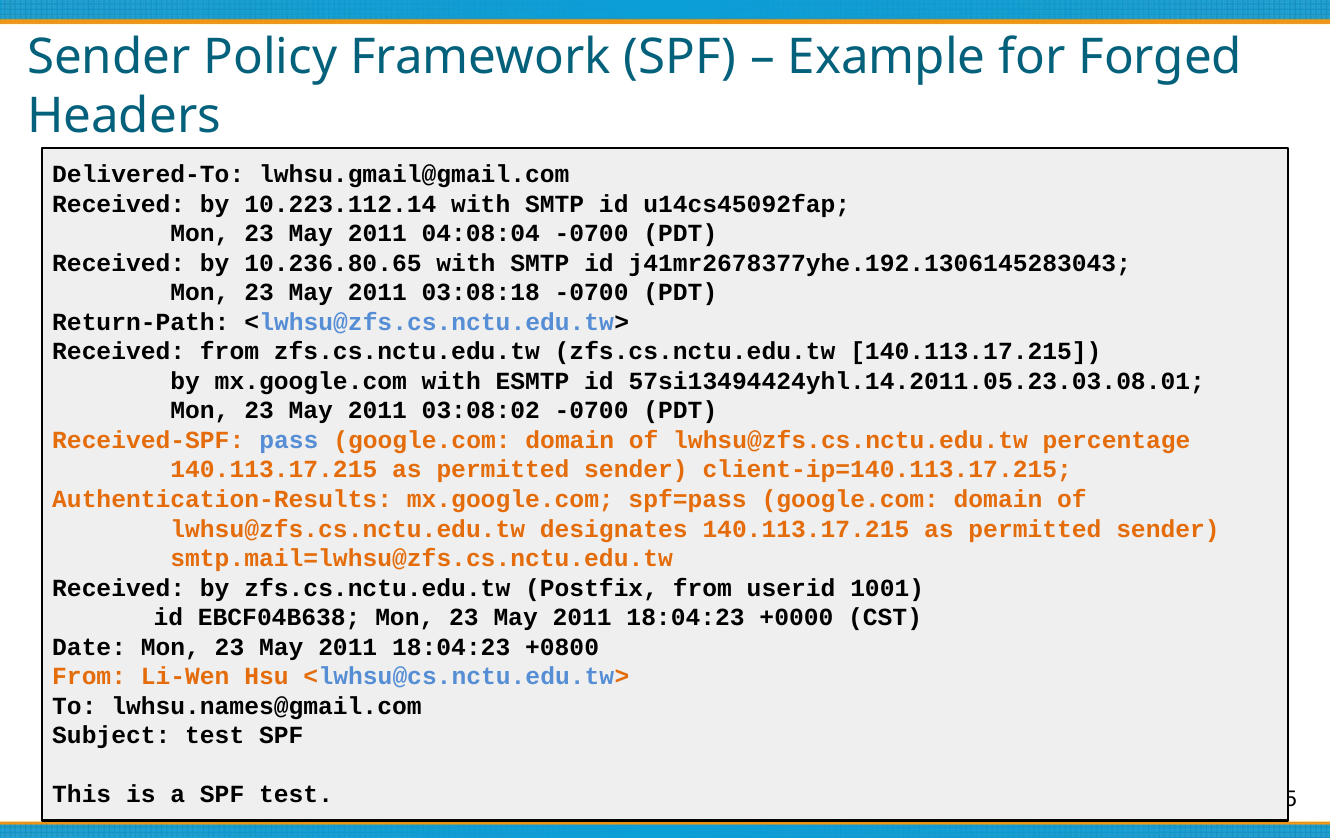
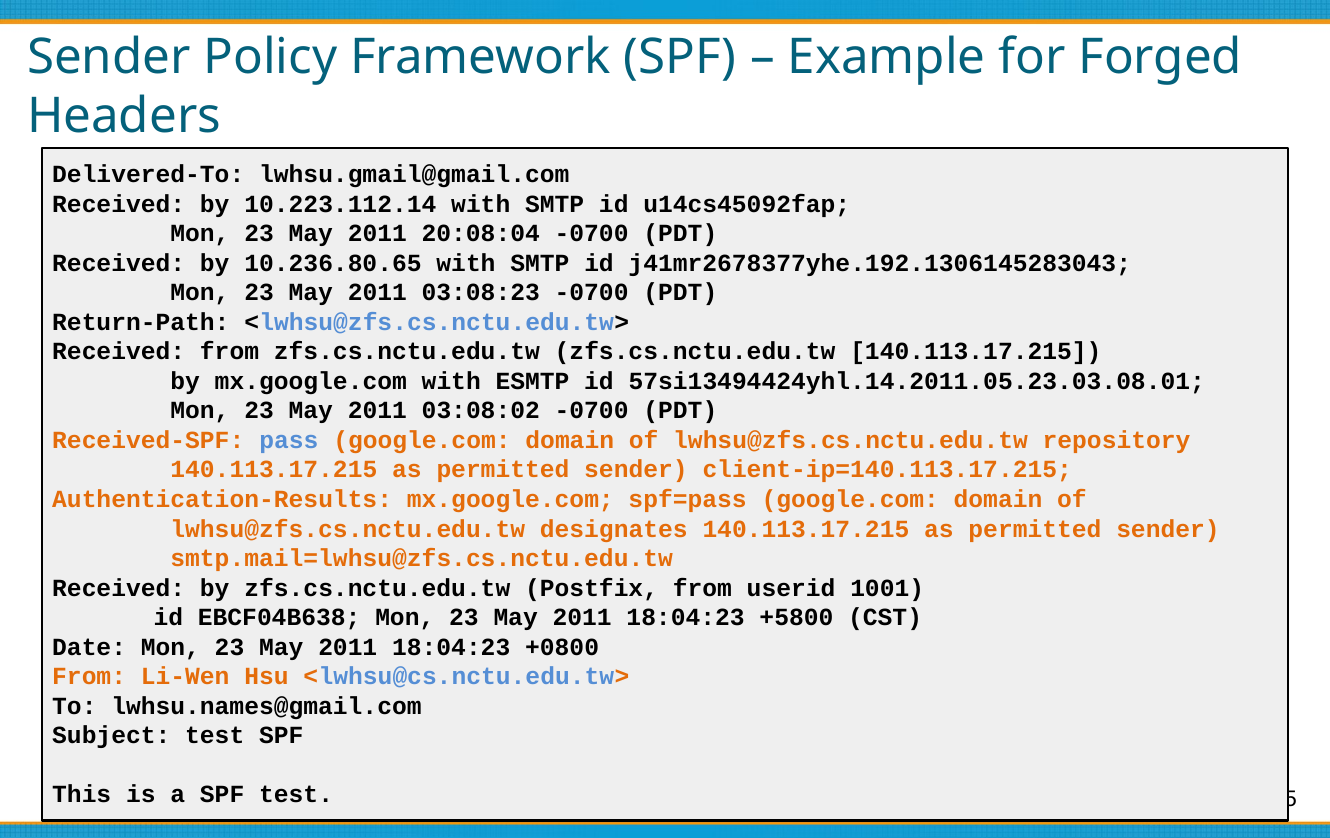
04:08:04: 04:08:04 -> 20:08:04 (481, 234)
03:08:18: 03:08:18 -> 03:08:23 (481, 293)
percentage: percentage -> repository (1117, 440)
+0000: +0000 -> +5800 (796, 617)
